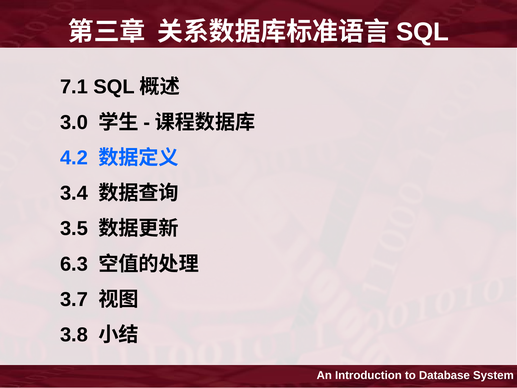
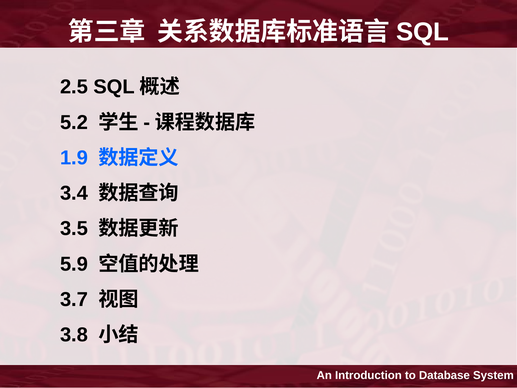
7.1: 7.1 -> 2.5 (74, 87)
3.0: 3.0 -> 5.2 (74, 122)
4.2: 4.2 -> 1.9 (74, 158)
6.3: 6.3 -> 5.9 (74, 264)
